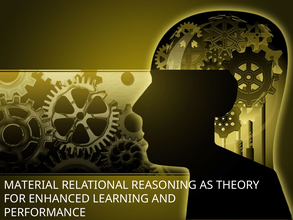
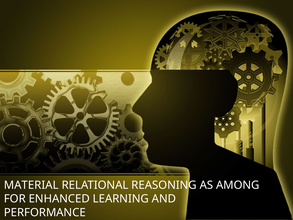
THEORY: THEORY -> AMONG (238, 185)
